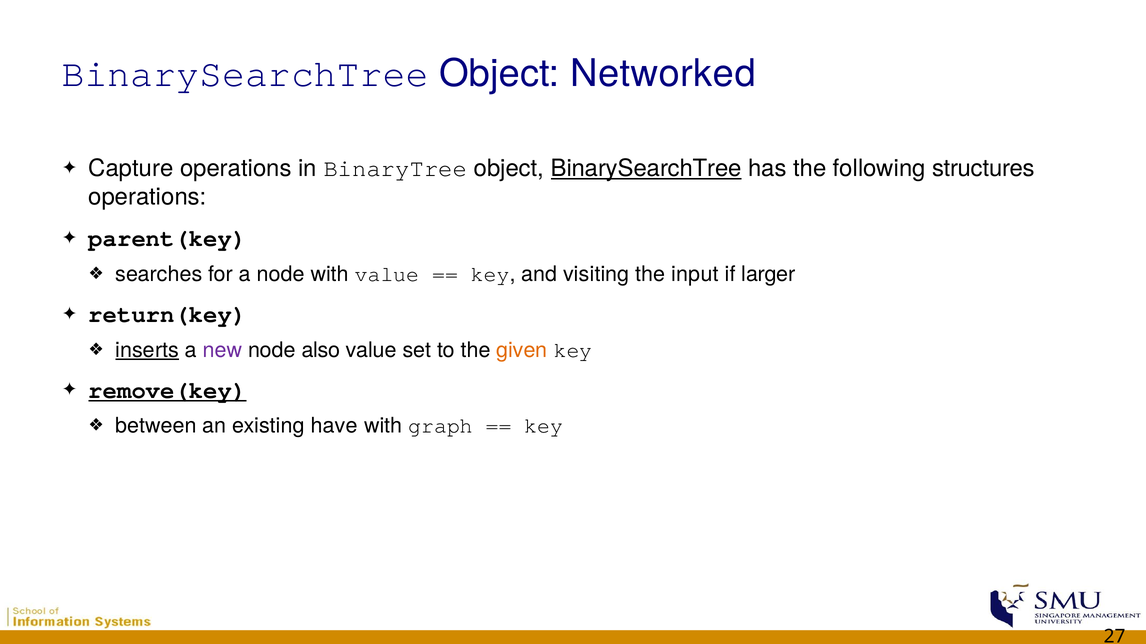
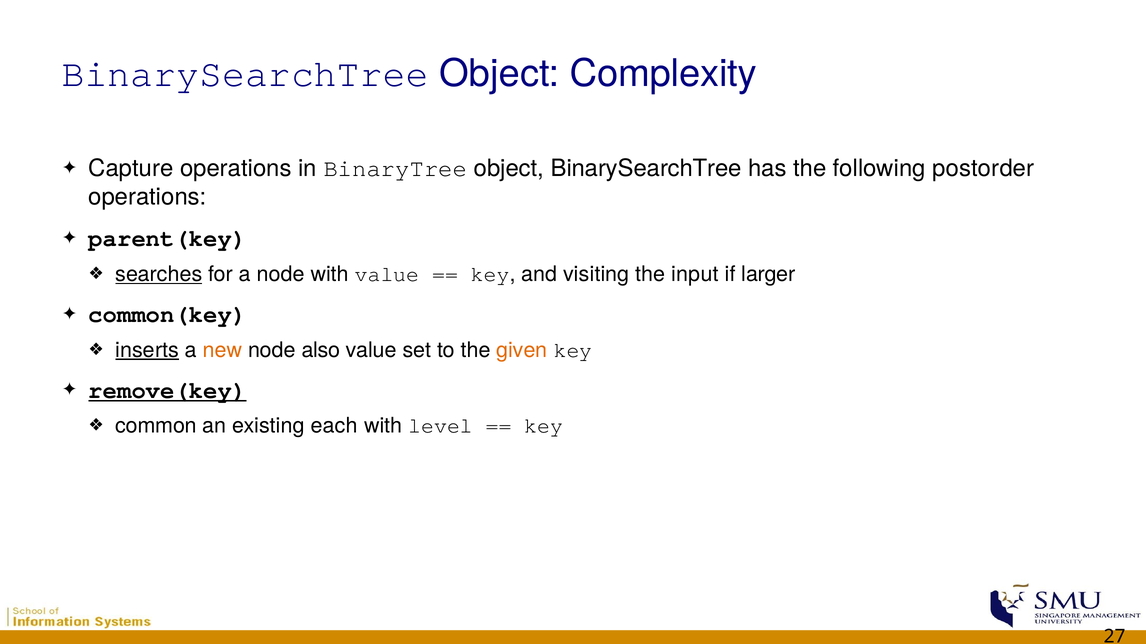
Networked: Networked -> Complexity (663, 74)
BinarySearchTree underline: present -> none (646, 169)
structures: structures -> postorder (983, 169)
searches underline: none -> present (159, 274)
return(key: return(key -> common(key (167, 315)
new colour: purple -> orange (223, 350)
between: between -> common (156, 426)
have: have -> each (334, 426)
graph: graph -> level (441, 426)
